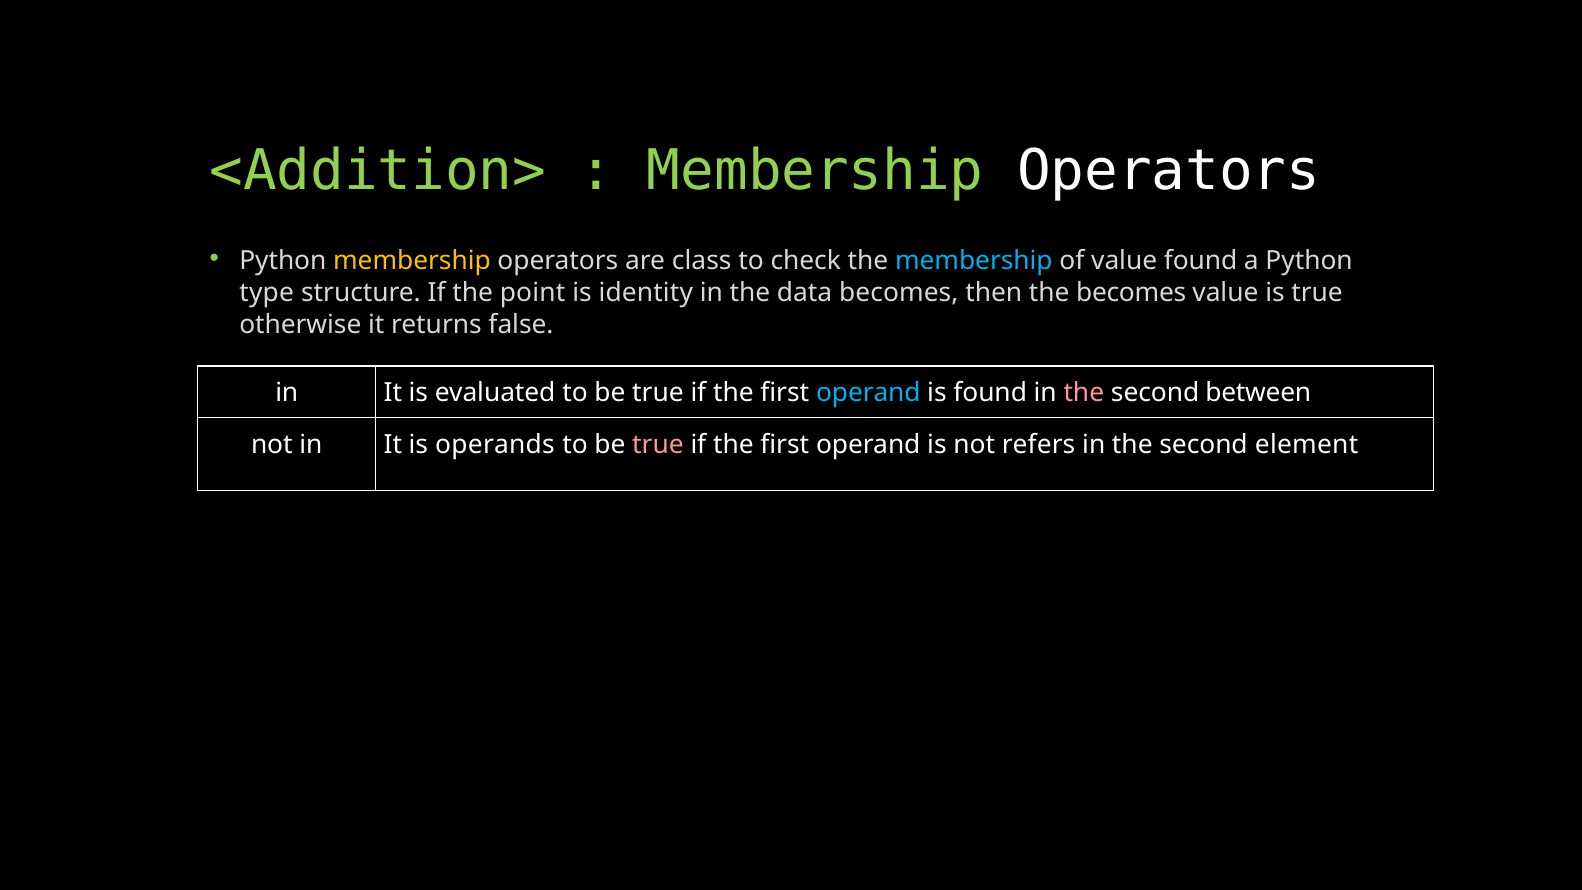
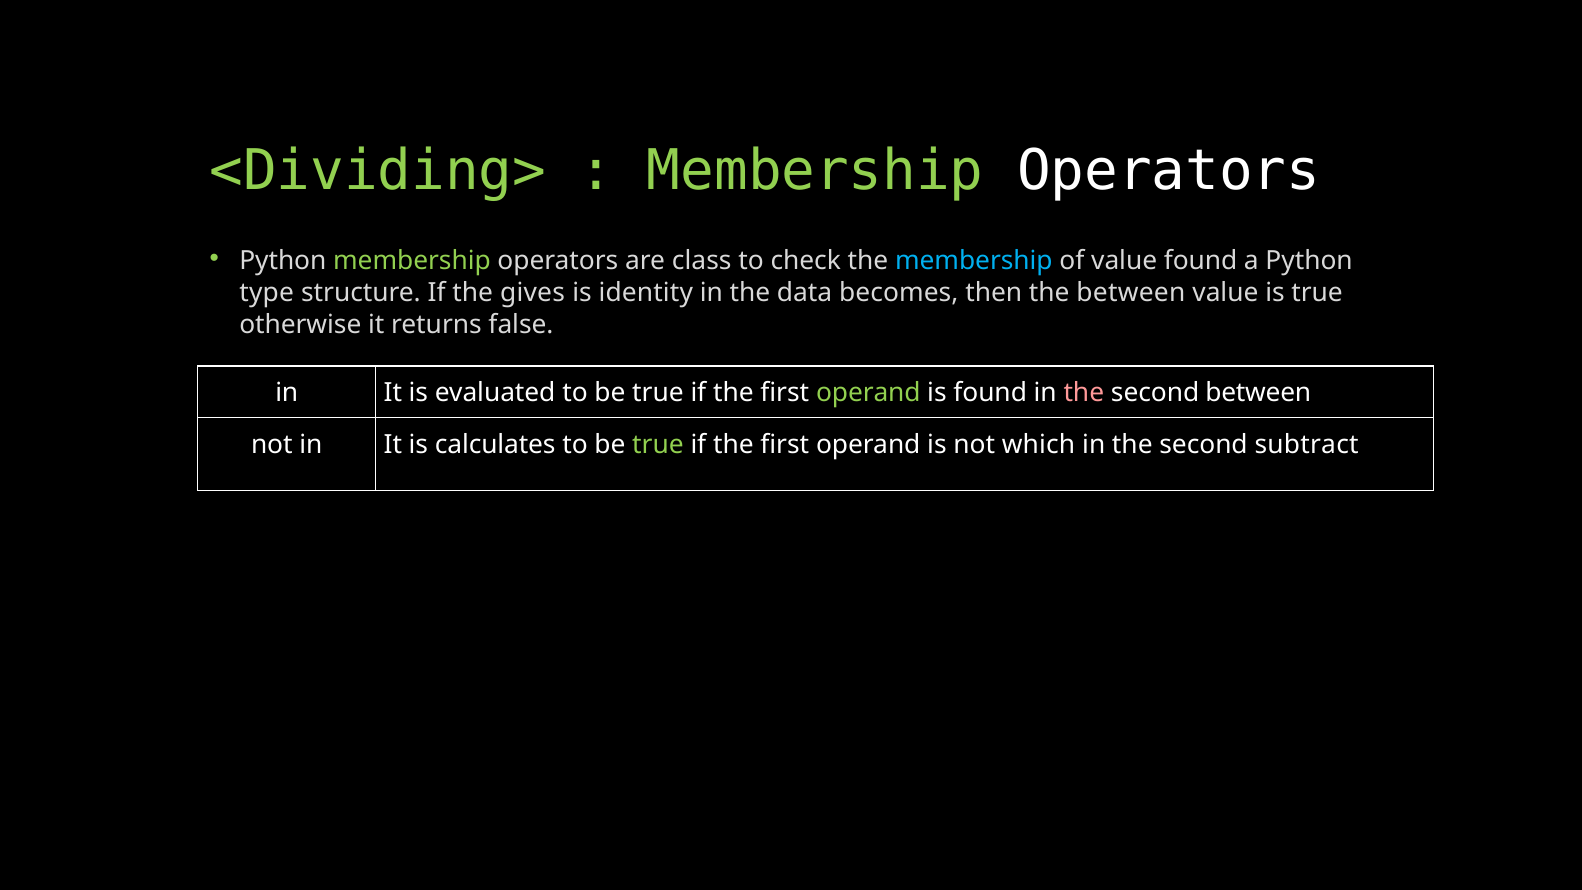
<Addition>: <Addition> -> <Dividing> (378, 171)
membership colour: yellow -> light green (412, 260)
point: point -> gives (533, 293)
the becomes: becomes -> between (1131, 293)
operand colour: light blue -> light green (868, 393)
operands: operands -> calculates (495, 445)
true colour: pink -> light green (658, 445)
refers: refers -> which (1038, 445)
element: element -> subtract (1307, 445)
